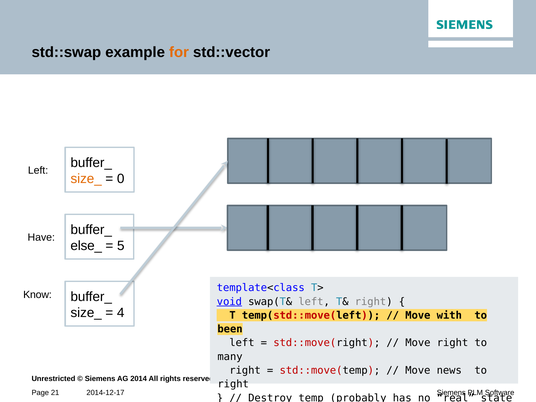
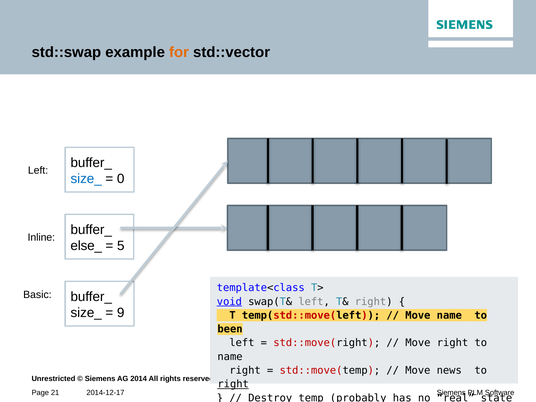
size_ colour: orange -> blue (86, 179)
Have: Have -> Inline (41, 237)
Know: Know -> Basic (37, 295)
4: 4 -> 9 (121, 313)
Move with: with -> name (449, 315)
many: many -> name (230, 357)
right underline: none -> present (233, 384)
